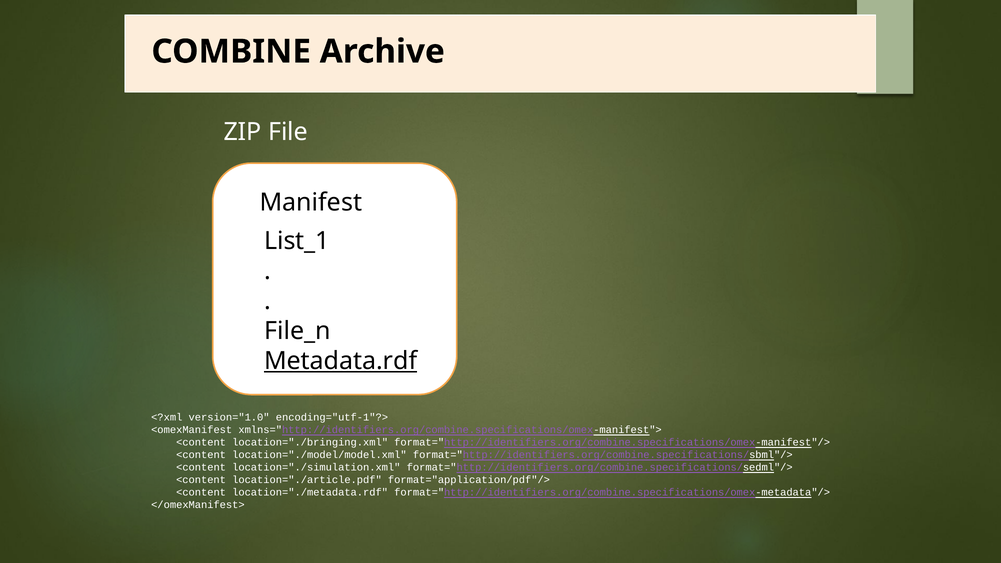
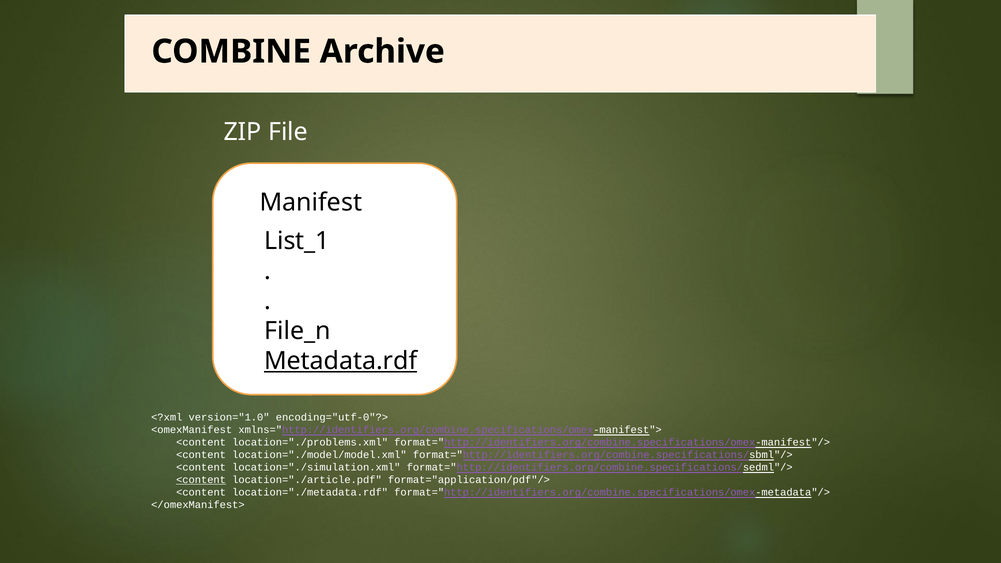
encoding="utf-1"?>: encoding="utf-1"?> -> encoding="utf-0"?> (332, 417)
location="./bringing.xml: location="./bringing.xml -> location="./problems.xml (310, 442)
<content underline: none -> present (201, 480)
